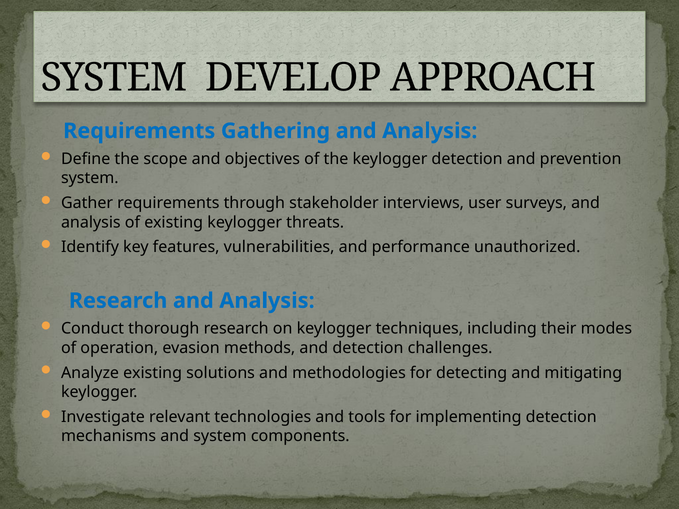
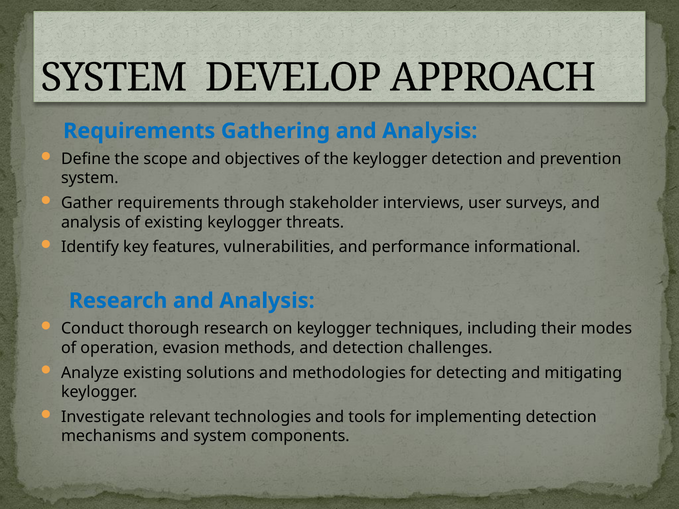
unauthorized: unauthorized -> informational (527, 247)
